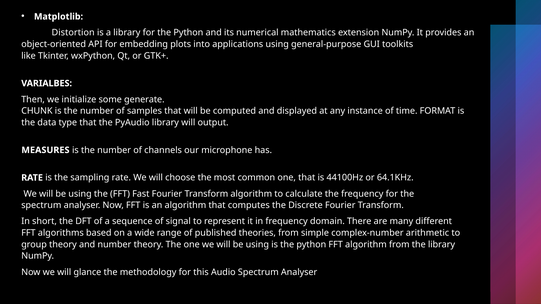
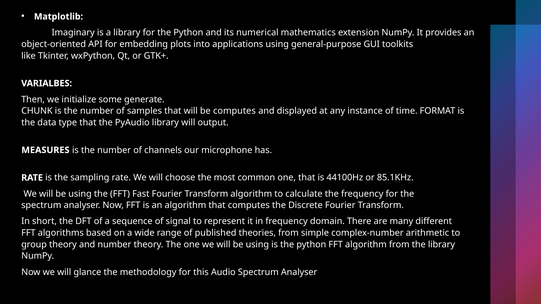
Distortion: Distortion -> Imaginary (73, 33)
be computed: computed -> computes (234, 111)
64.1KHz: 64.1KHz -> 85.1KHz (395, 178)
